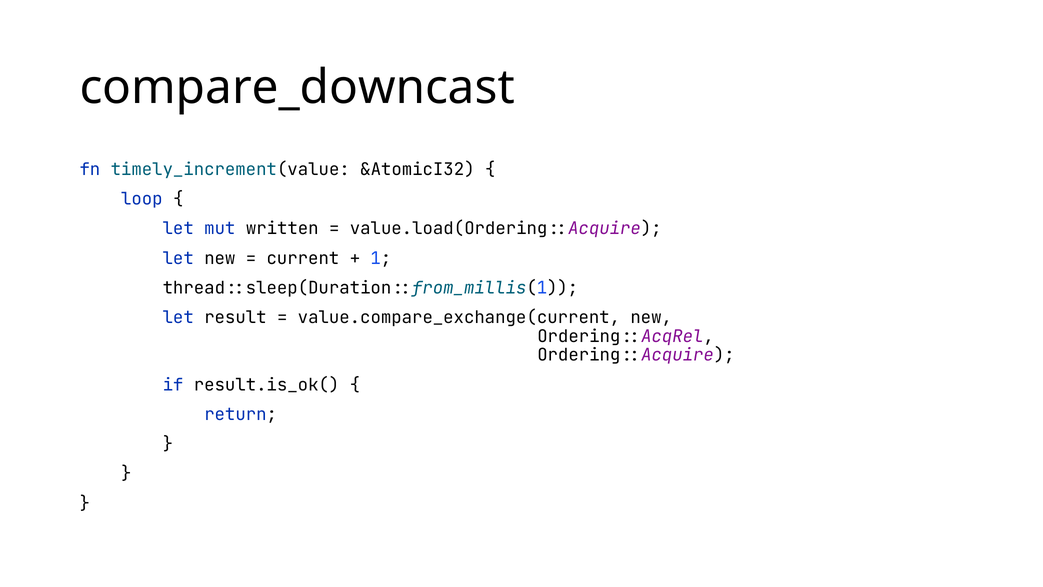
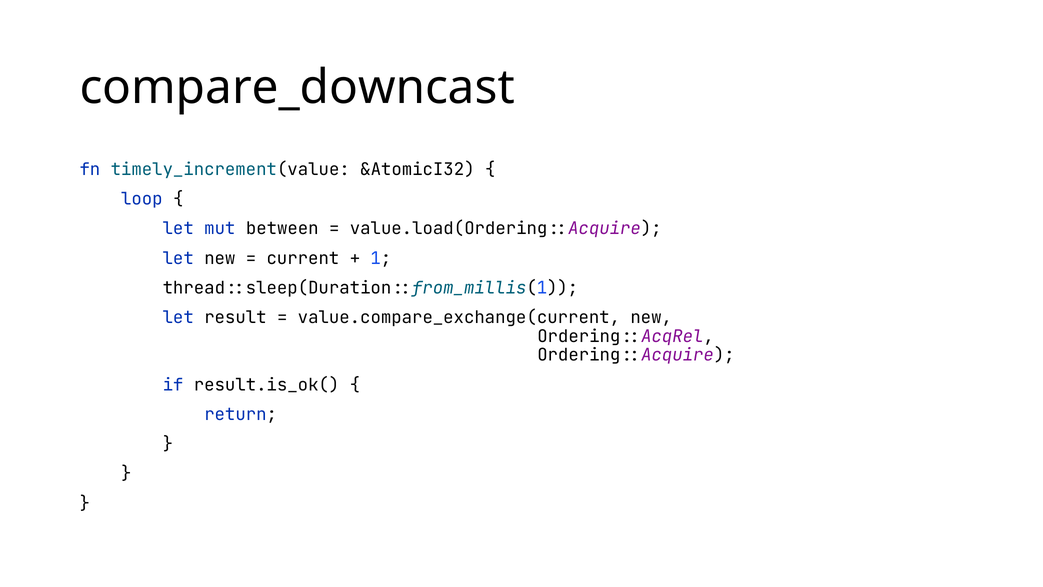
written: written -> between (282, 229)
